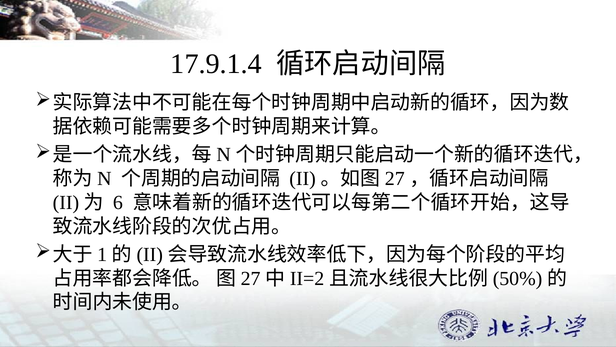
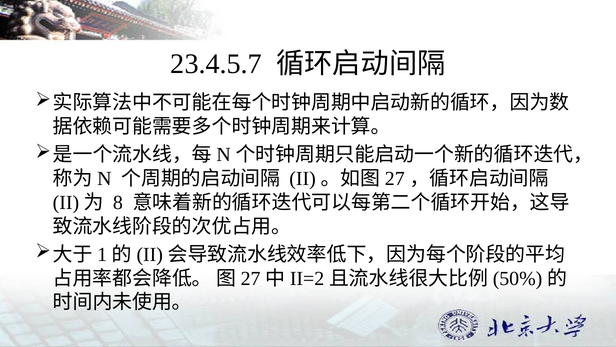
17.9.1.4: 17.9.1.4 -> 23.4.5.7 (216, 64)
6: 6 -> 8 (118, 202)
